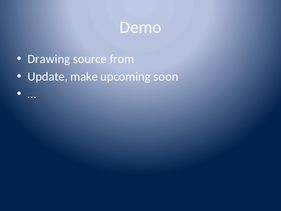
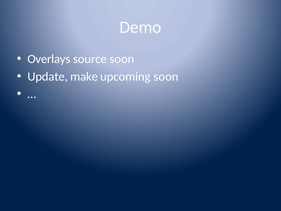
Drawing: Drawing -> Overlays (49, 59)
source from: from -> soon (122, 59)
